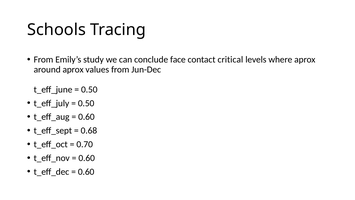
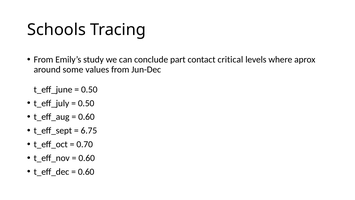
face: face -> part (178, 59)
around aprox: aprox -> some (73, 69)
0.68: 0.68 -> 6.75 (89, 130)
